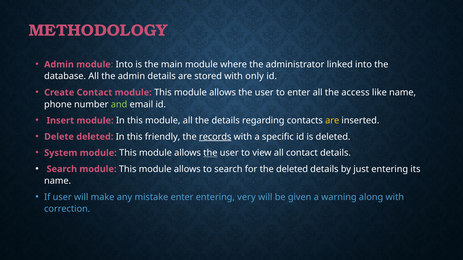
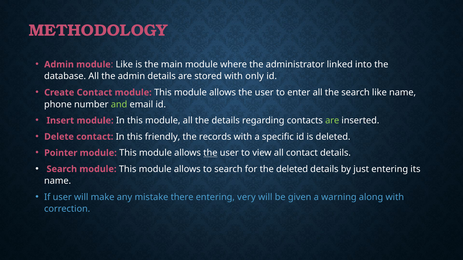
Into: Into -> Like (124, 65)
the access: access -> search (356, 93)
are colour: yellow -> light green (332, 121)
Delete deleted: deleted -> contact (95, 137)
records underline: present -> none (215, 137)
System: System -> Pointer (61, 153)
mistake enter: enter -> there (182, 197)
